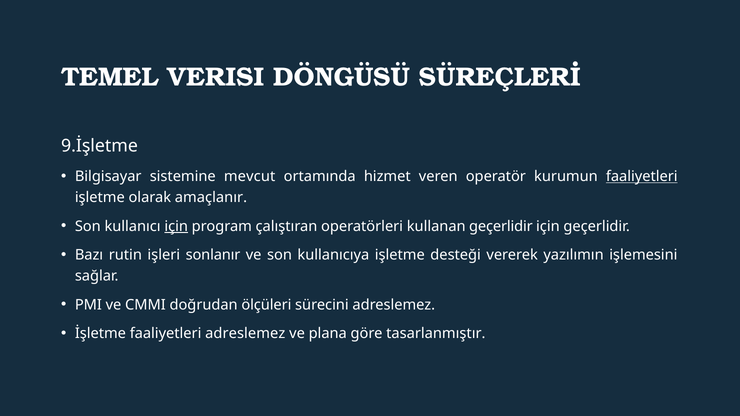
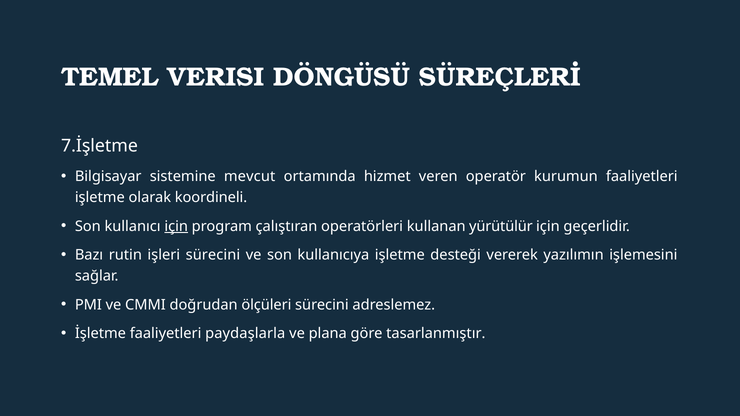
9.İşletme: 9.İşletme -> 7.İşletme (99, 146)
faaliyetleri underline: present -> none (642, 177)
amaçlanır: amaçlanır -> koordineli (211, 198)
kullanan geçerlidir: geçerlidir -> yürütülür (501, 226)
işleri sonlanır: sonlanır -> sürecini (213, 255)
faaliyetleri adreslemez: adreslemez -> paydaşlarla (245, 334)
